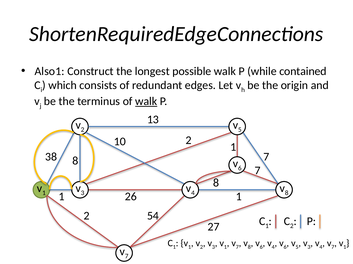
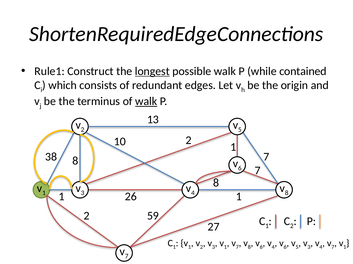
Also1: Also1 -> Rule1 (50, 71)
longest underline: none -> present (152, 71)
54: 54 -> 59 (153, 216)
